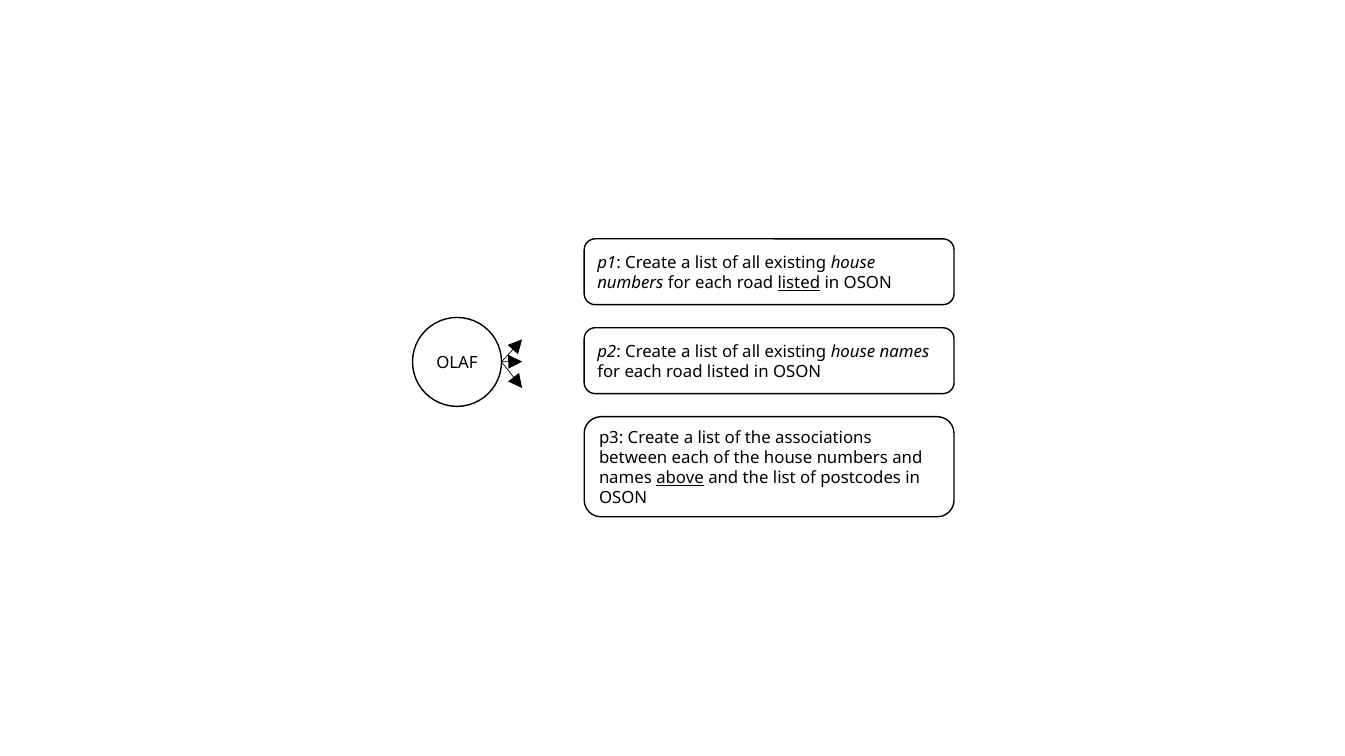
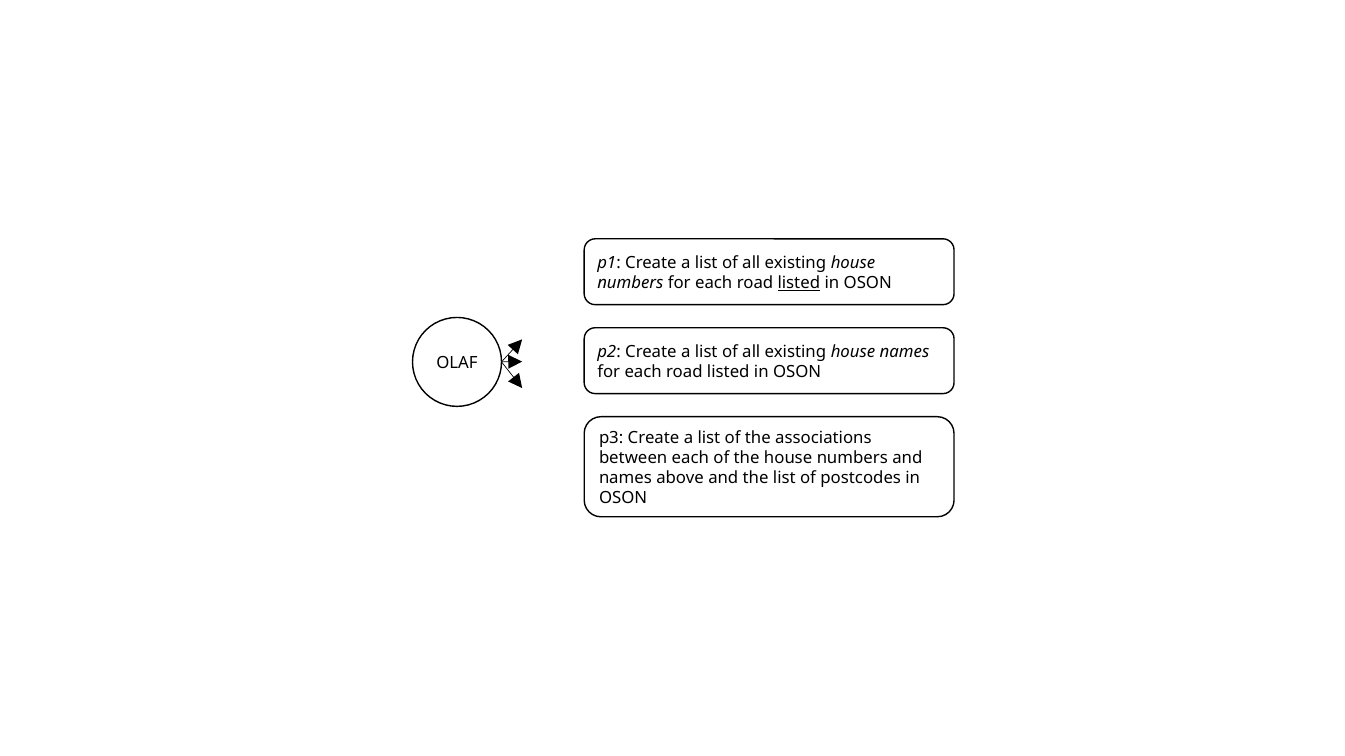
above underline: present -> none (680, 478)
